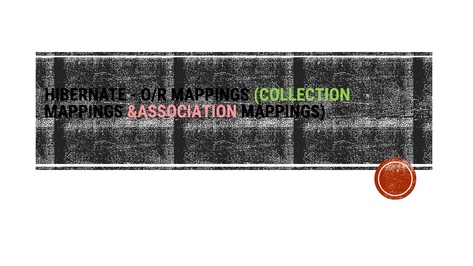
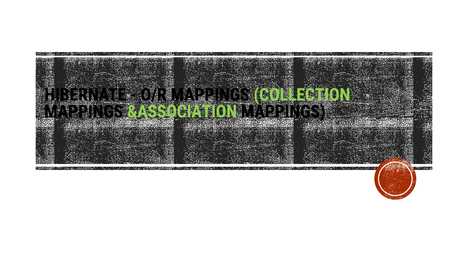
&ASSOCIATION colour: pink -> light green (182, 112)
